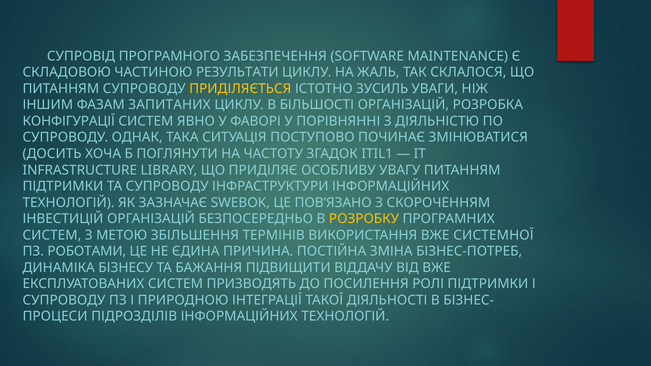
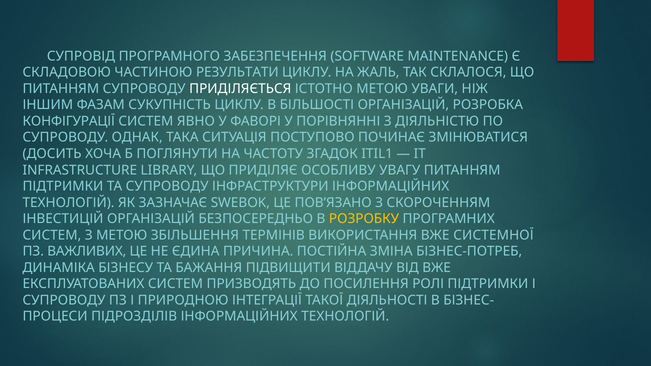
ПРИДІЛЯЄТЬСЯ colour: yellow -> white (240, 89)
ІСТОТНО ЗУСИЛЬ: ЗУСИЛЬ -> МЕТОЮ (382, 89)
ЗАПИТАНИХ: ЗАПИТАНИХ -> СУКУПНІСТЬ (170, 105)
РОБОТАМИ: РОБОТАМИ -> ВАЖЛИВИХ (87, 252)
